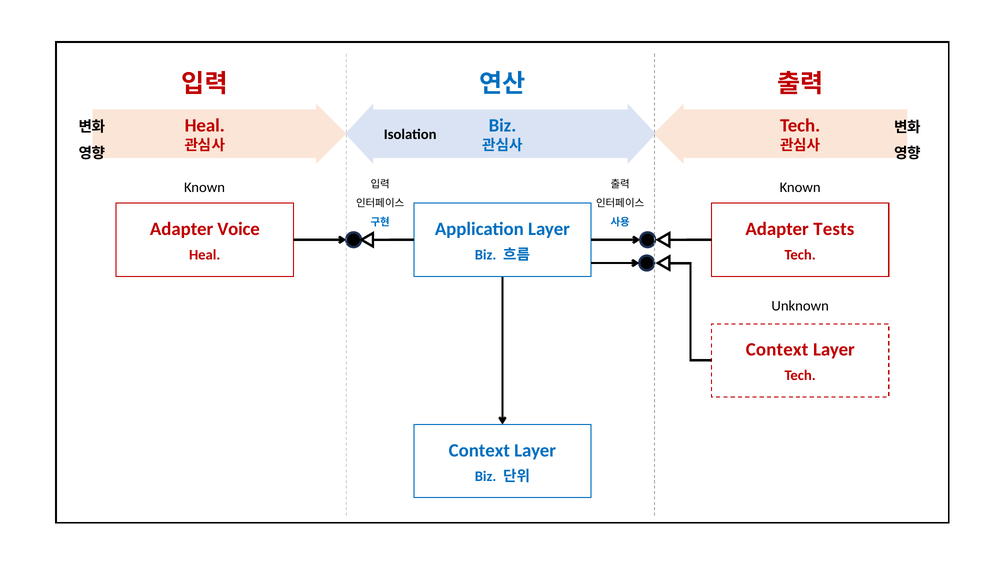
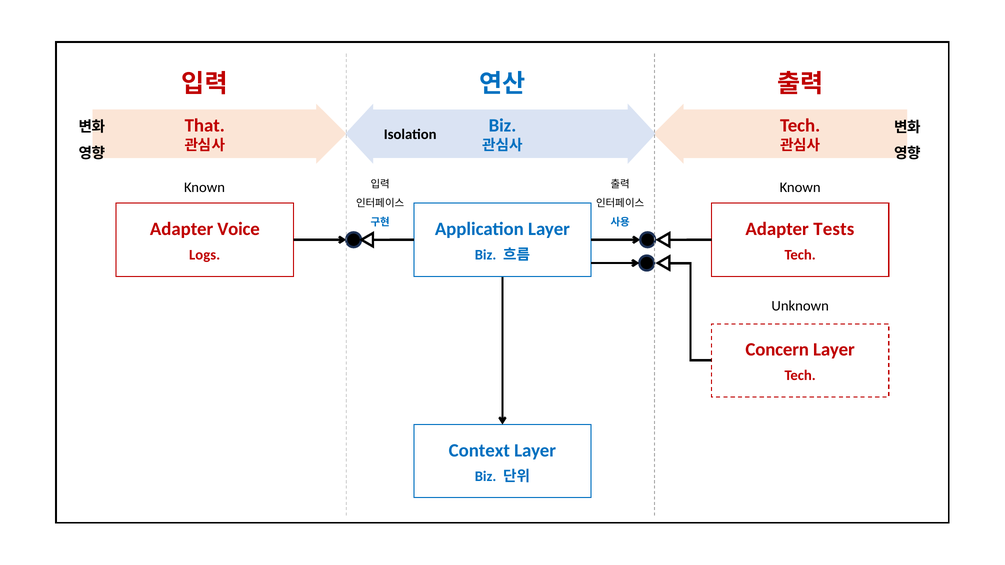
Heal: Heal -> That (205, 126)
Heal: Heal -> Logs (205, 255)
Context: Context -> Concern (777, 350)
